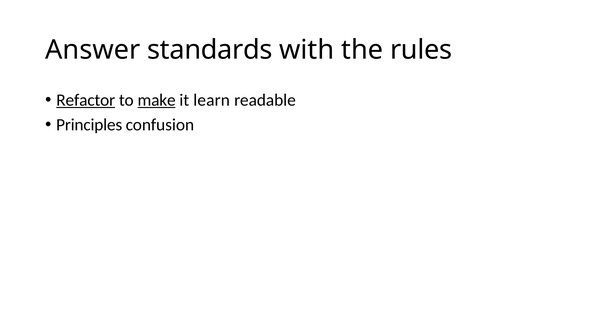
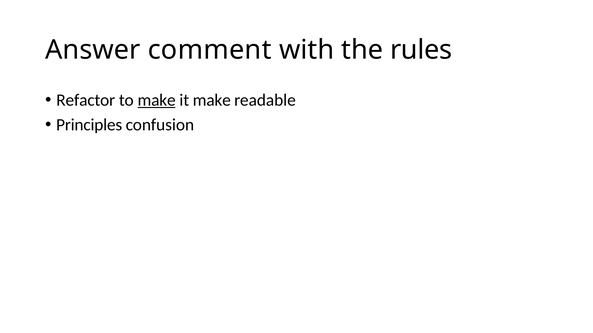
standards: standards -> comment (210, 50)
Refactor underline: present -> none (86, 100)
it learn: learn -> make (212, 100)
